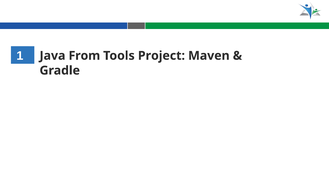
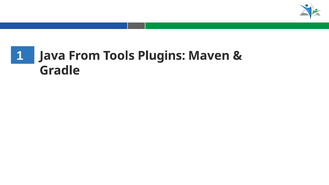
Project: Project -> Plugins (162, 56)
